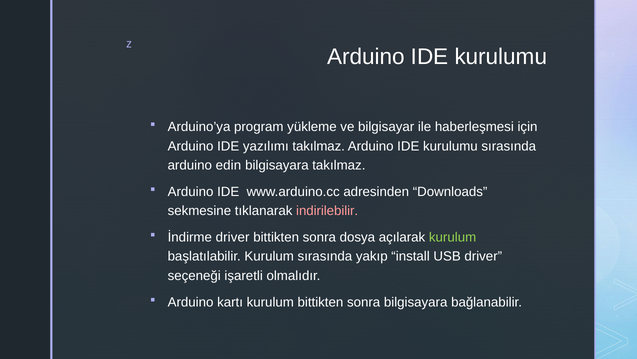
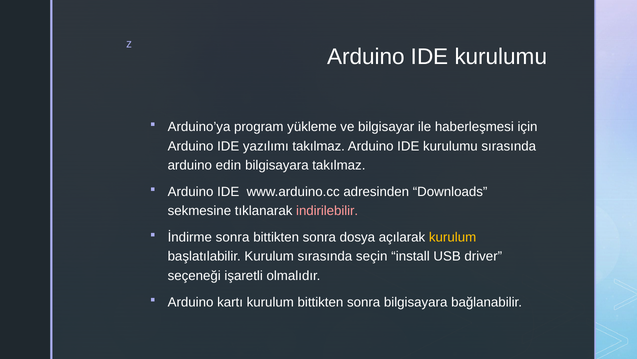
İndirme driver: driver -> sonra (233, 237)
kurulum colour: light green -> yellow (453, 237)
yakıp: yakıp -> seçin (372, 256)
